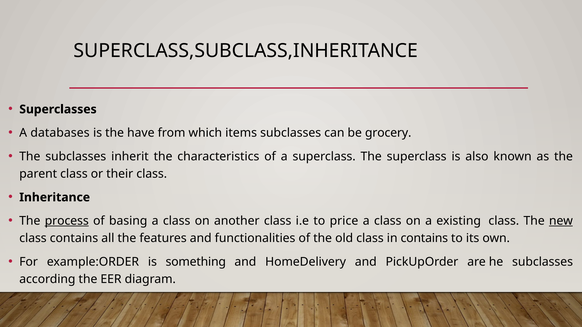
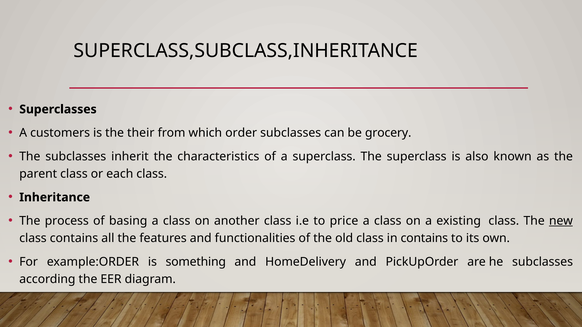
databases: databases -> customers (60, 133)
have: have -> their (141, 133)
items: items -> order (241, 133)
their: their -> each (120, 174)
process underline: present -> none (67, 221)
